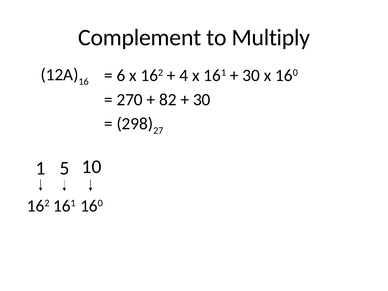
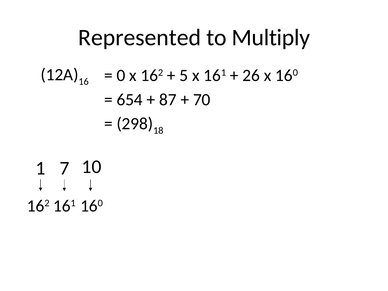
Complement: Complement -> Represented (140, 38)
6: 6 -> 0 (121, 75)
4: 4 -> 5 (184, 75)
30: 30 -> 26 (251, 75)
270: 270 -> 654 (130, 100)
82: 82 -> 87 (168, 100)
30: 30 -> 70 (202, 100)
27: 27 -> 18 (158, 130)
5: 5 -> 7 (64, 168)
